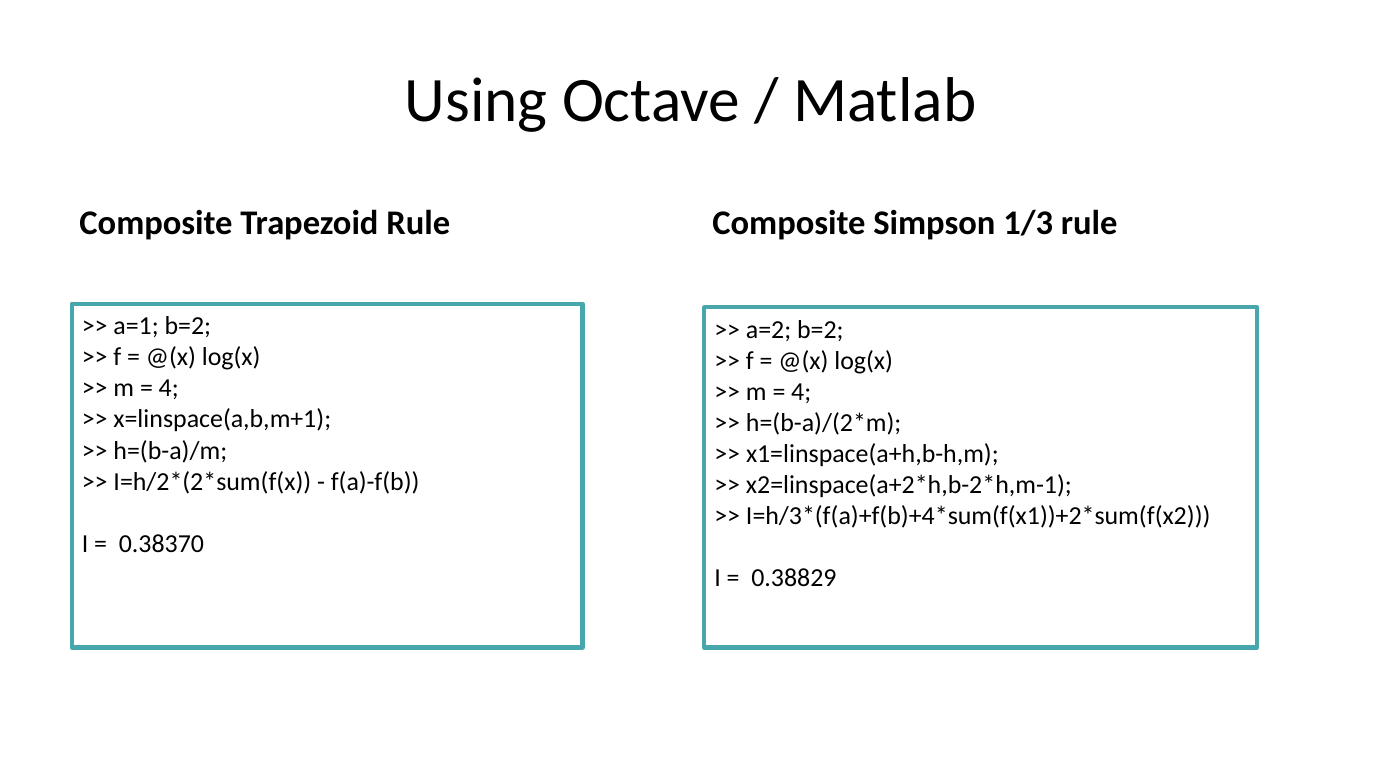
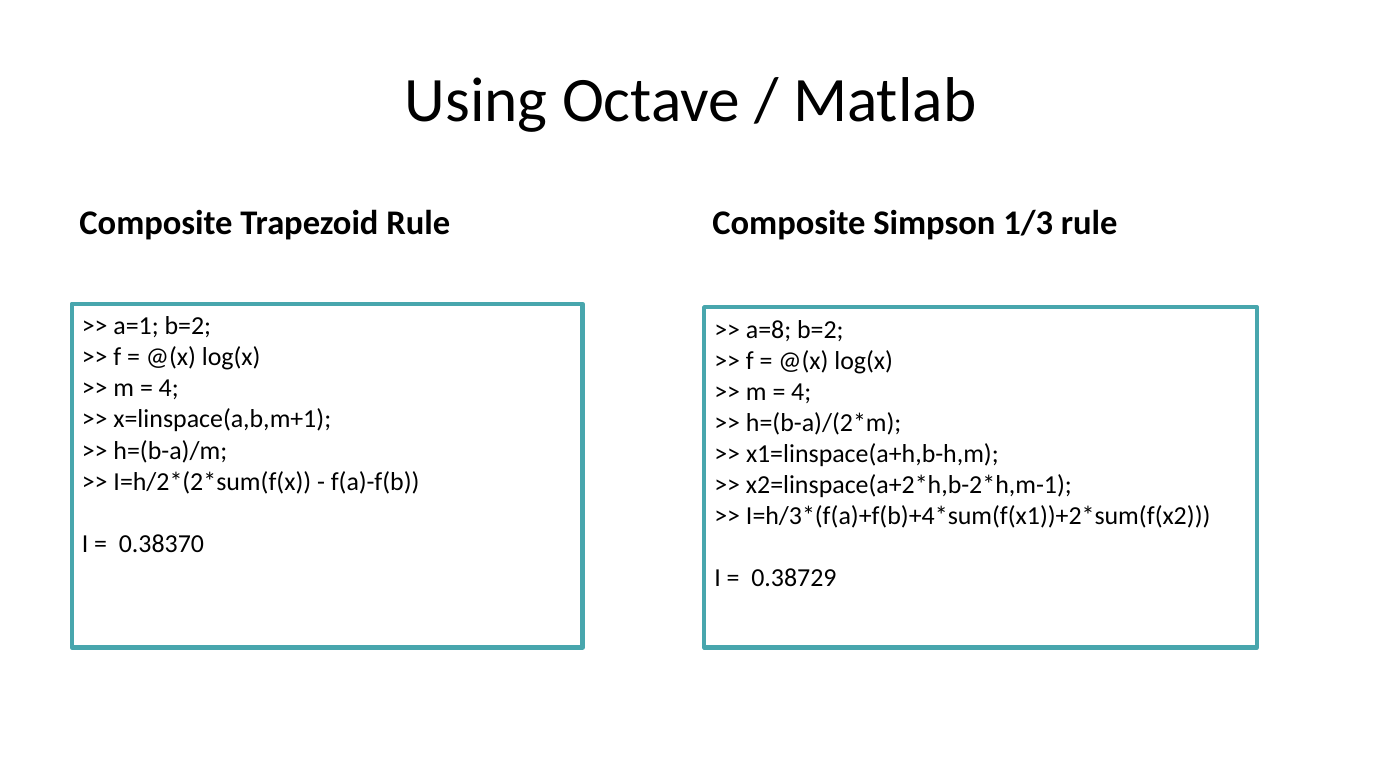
a=2: a=2 -> a=8 (769, 330)
0.38829: 0.38829 -> 0.38729 (794, 578)
